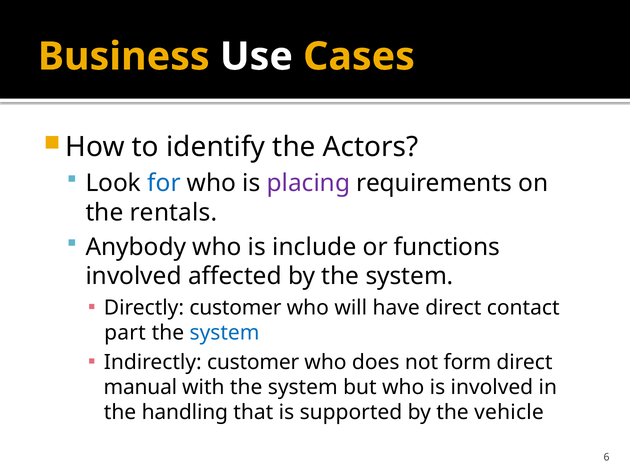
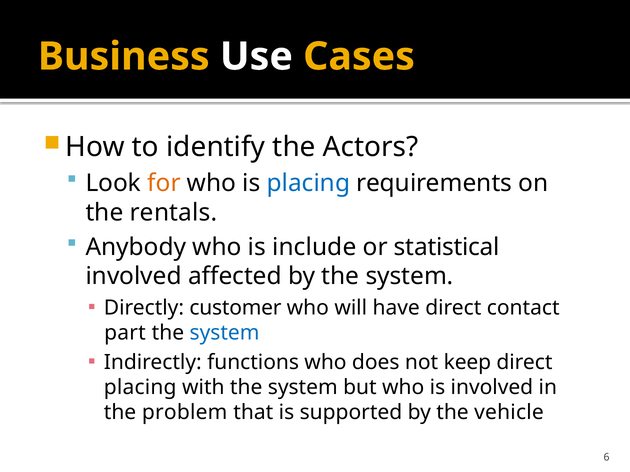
for colour: blue -> orange (164, 184)
placing colour: purple -> blue (308, 184)
functions: functions -> statistical (447, 247)
Indirectly customer: customer -> functions (253, 363)
form: form -> keep (467, 363)
manual: manual -> placing (140, 388)
handling: handling -> problem (185, 413)
